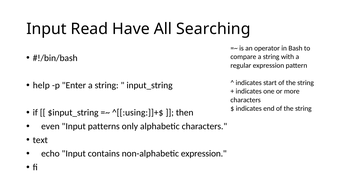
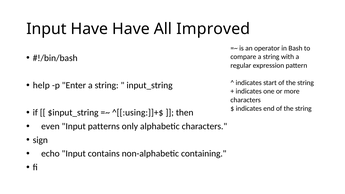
Input Read: Read -> Have (89, 29)
Searching: Searching -> Improved (213, 29)
text: text -> sign (40, 140)
non-alphabetic expression: expression -> containing (204, 154)
